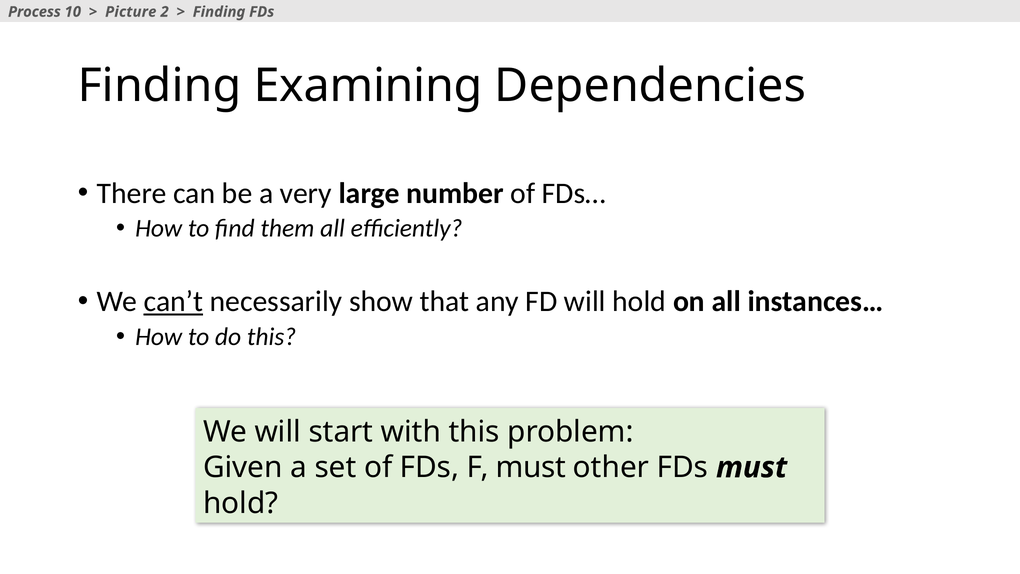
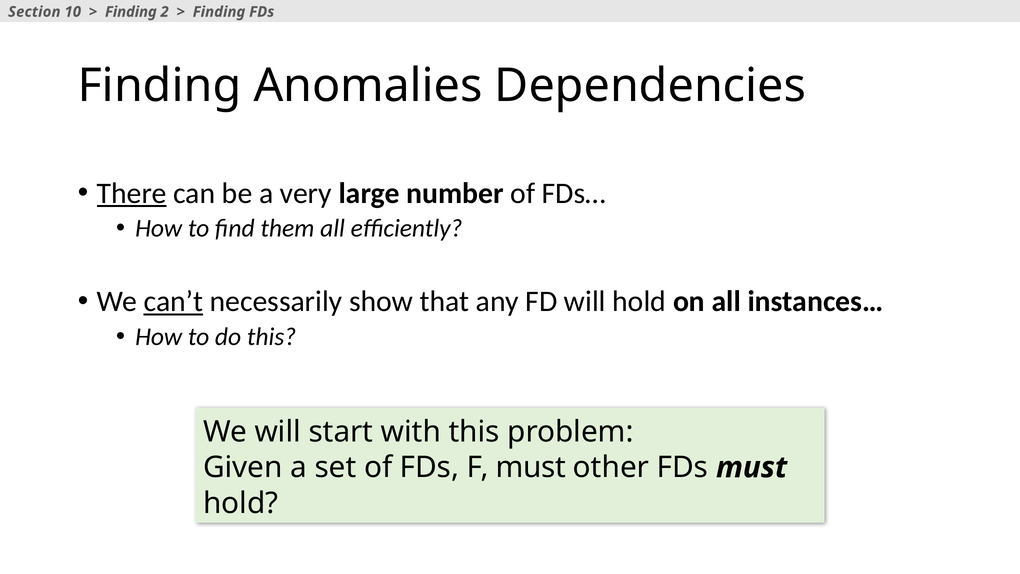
Process: Process -> Section (34, 12)
Picture: Picture -> Finding (131, 12)
Examining: Examining -> Anomalies (368, 86)
There underline: none -> present (132, 193)
